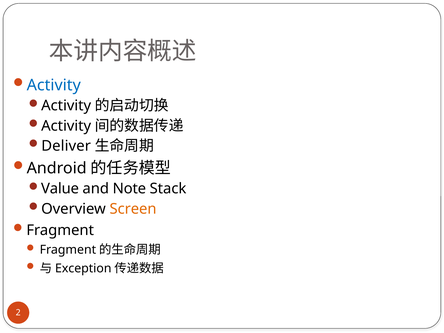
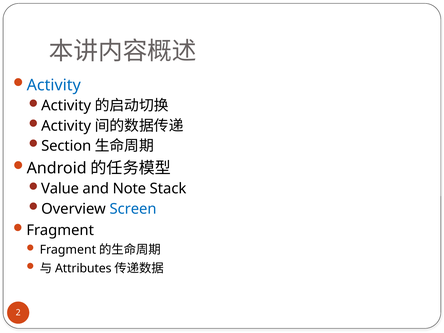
Deliver: Deliver -> Section (66, 146)
Screen colour: orange -> blue (133, 209)
Exception: Exception -> Attributes (83, 268)
